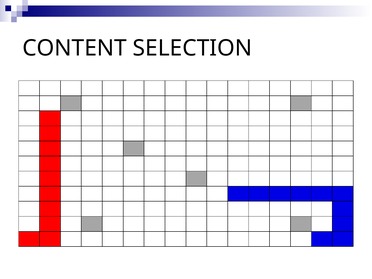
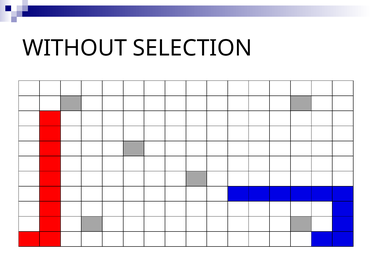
CONTENT: CONTENT -> WITHOUT (75, 48)
